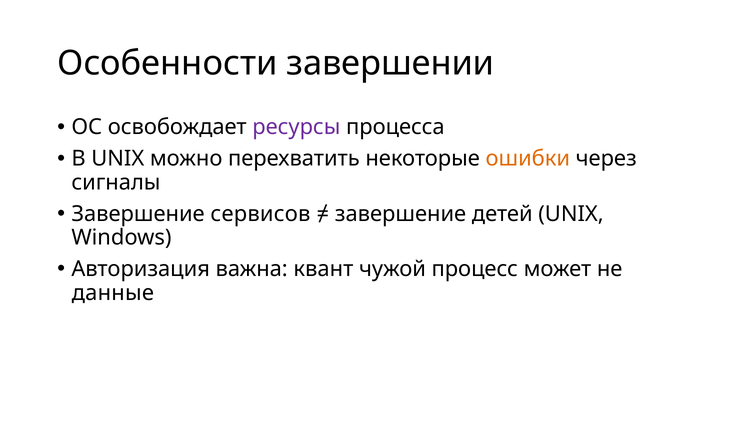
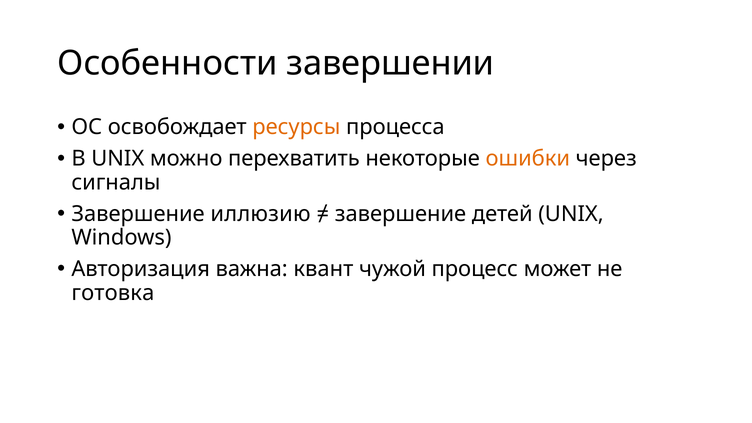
ресурсы colour: purple -> orange (296, 127)
сервисов: сервисов -> иллюзию (260, 214)
данные: данные -> готовка (113, 293)
